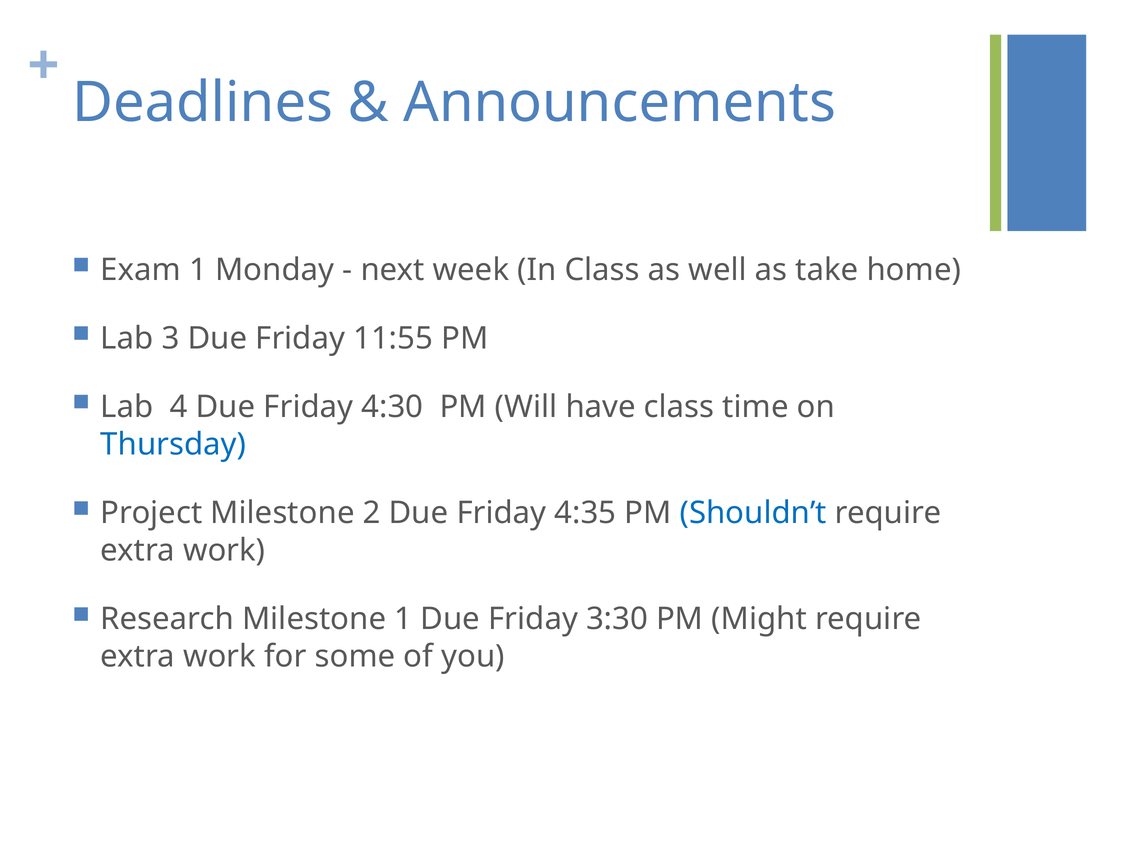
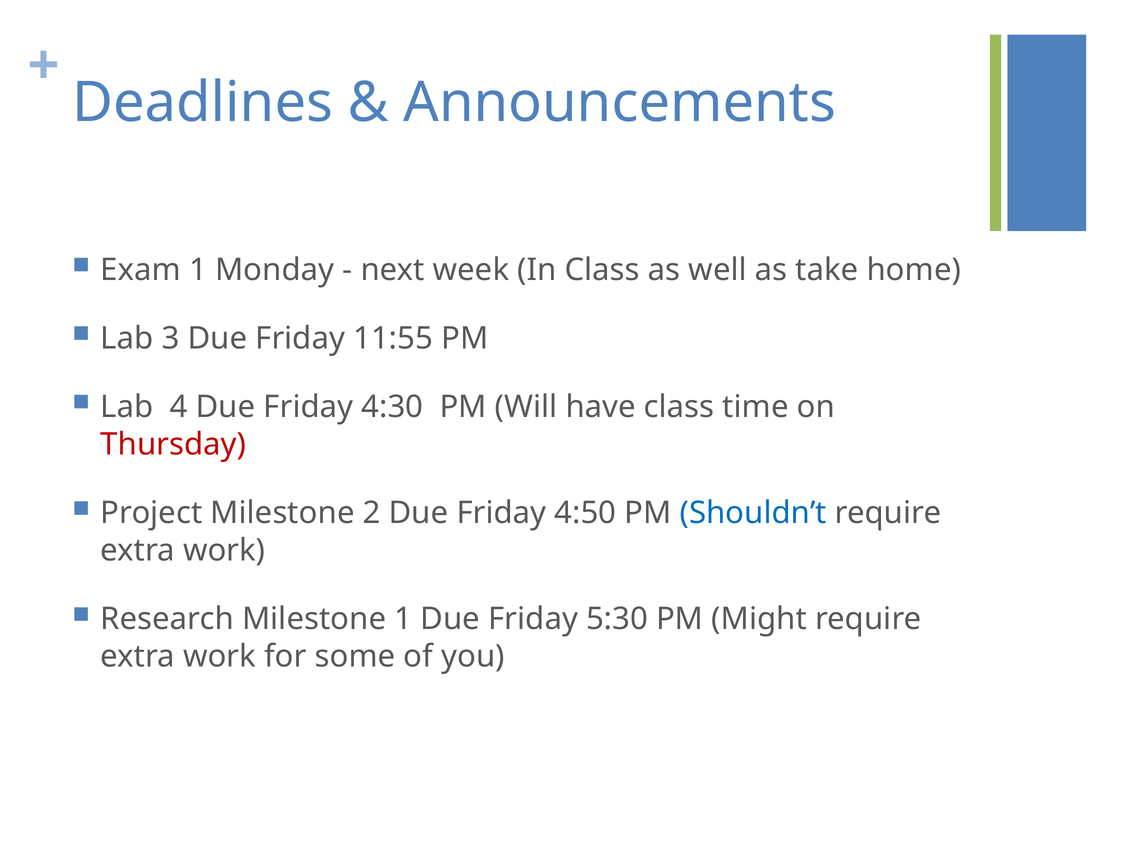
Thursday colour: blue -> red (173, 444)
4:35: 4:35 -> 4:50 (585, 513)
3:30: 3:30 -> 5:30 (617, 619)
